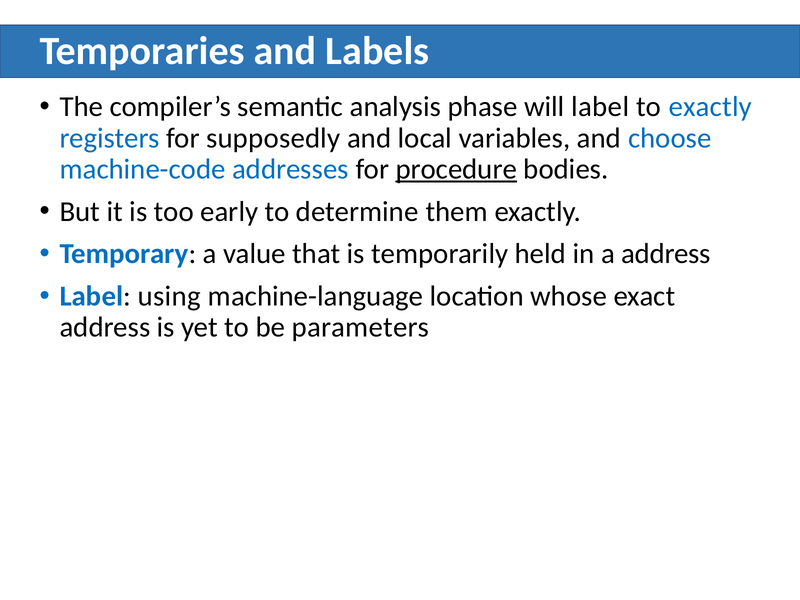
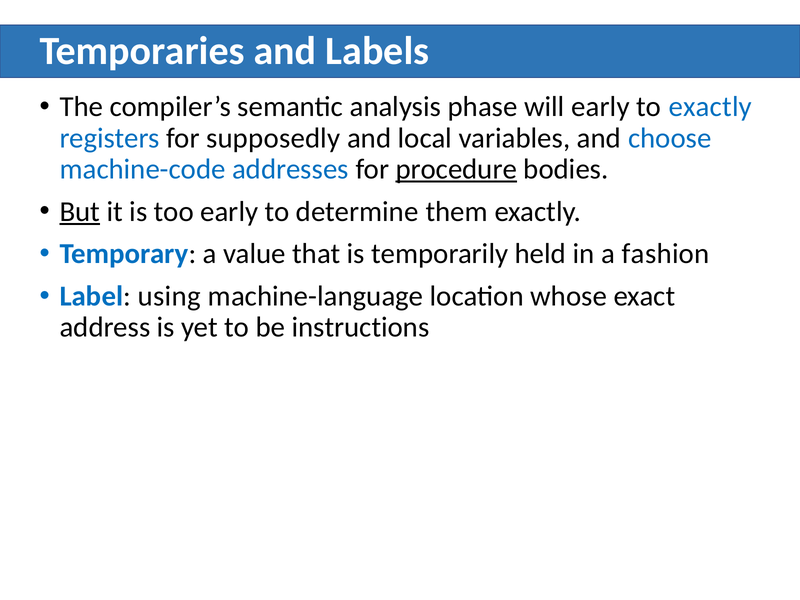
will label: label -> early (600, 107)
But underline: none -> present (80, 211)
a address: address -> fashion (666, 254)
parameters: parameters -> instructions (361, 327)
